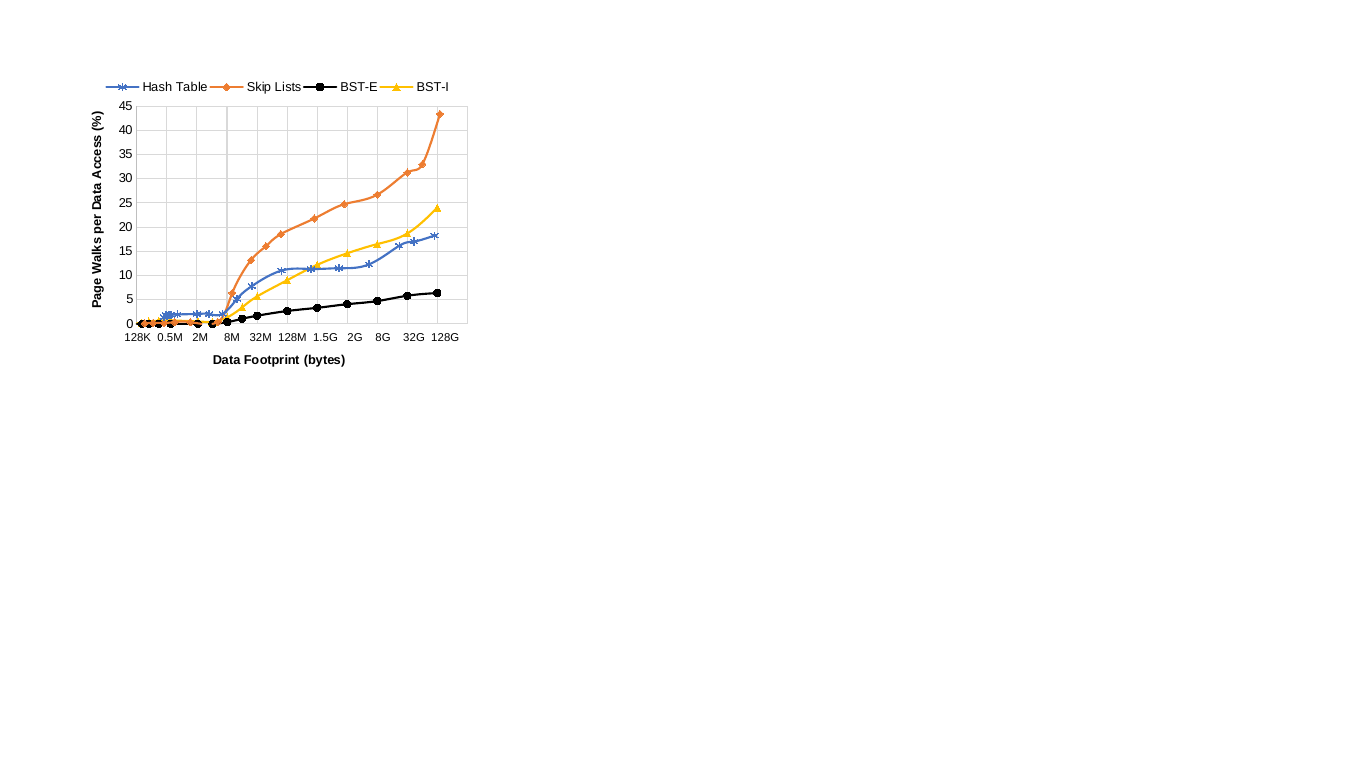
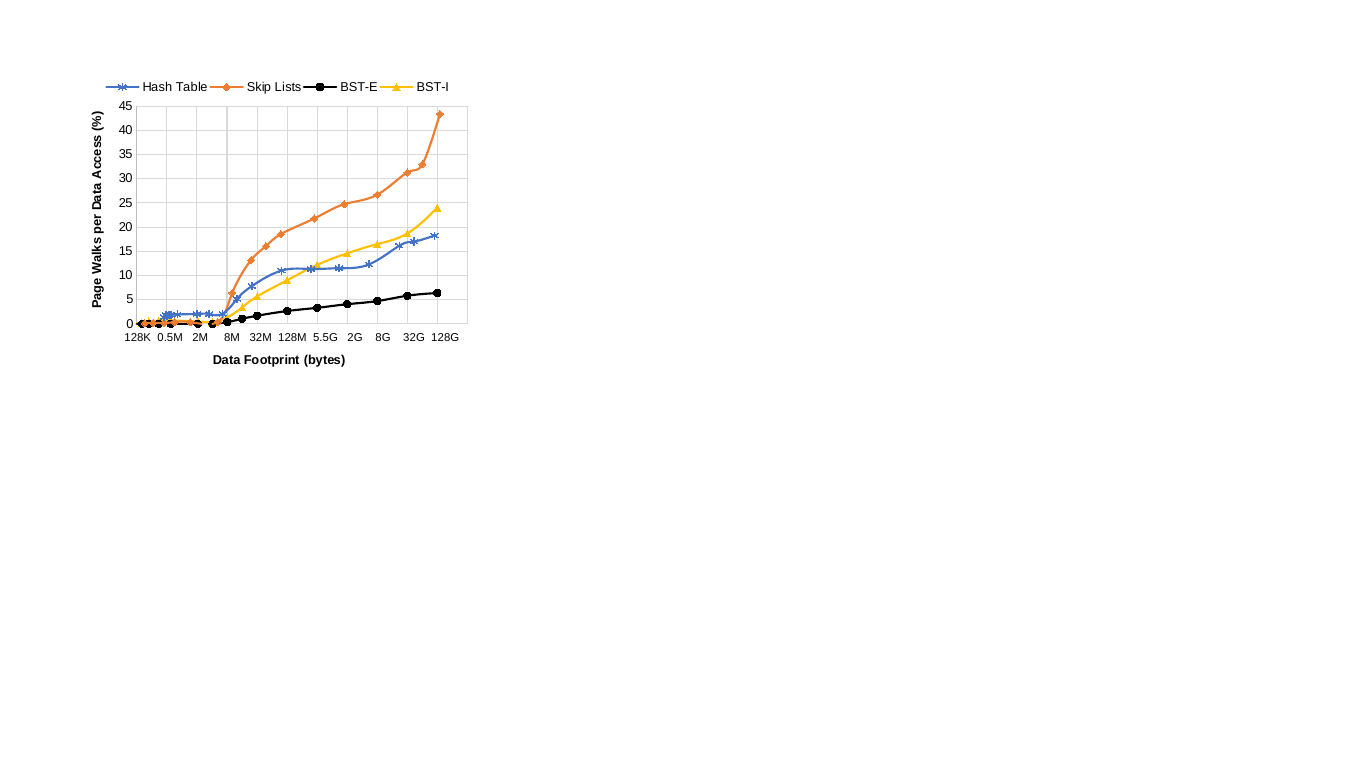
1.5G: 1.5G -> 5.5G (325, 338)
